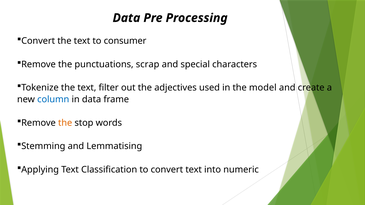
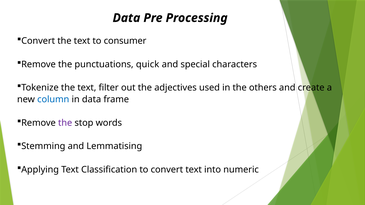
scrap: scrap -> quick (148, 64)
model: model -> others (263, 88)
the colour: orange -> purple (65, 123)
